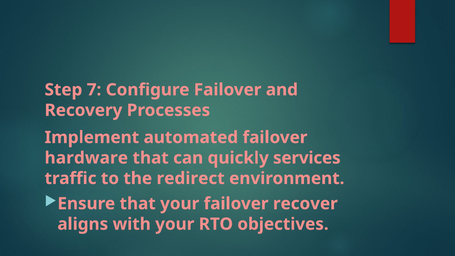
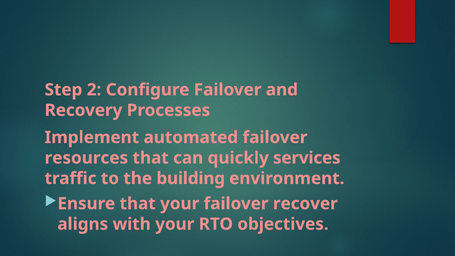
7: 7 -> 2 (94, 90)
hardware: hardware -> resources (86, 158)
redirect: redirect -> building (191, 178)
